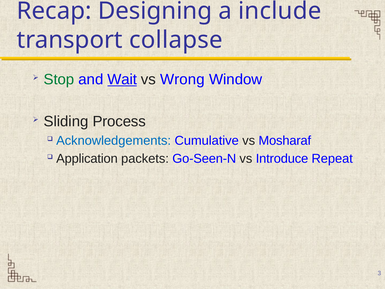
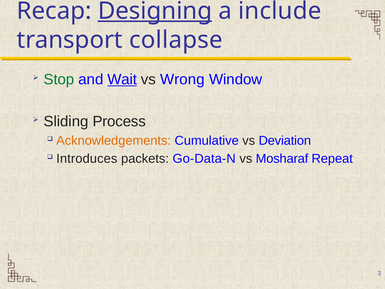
Designing underline: none -> present (155, 11)
Acknowledgements colour: blue -> orange (114, 140)
Mosharaf: Mosharaf -> Deviation (285, 140)
Application: Application -> Introduces (87, 158)
Go-Seen-N: Go-Seen-N -> Go-Data-N (204, 158)
Introduce: Introduce -> Mosharaf (282, 158)
